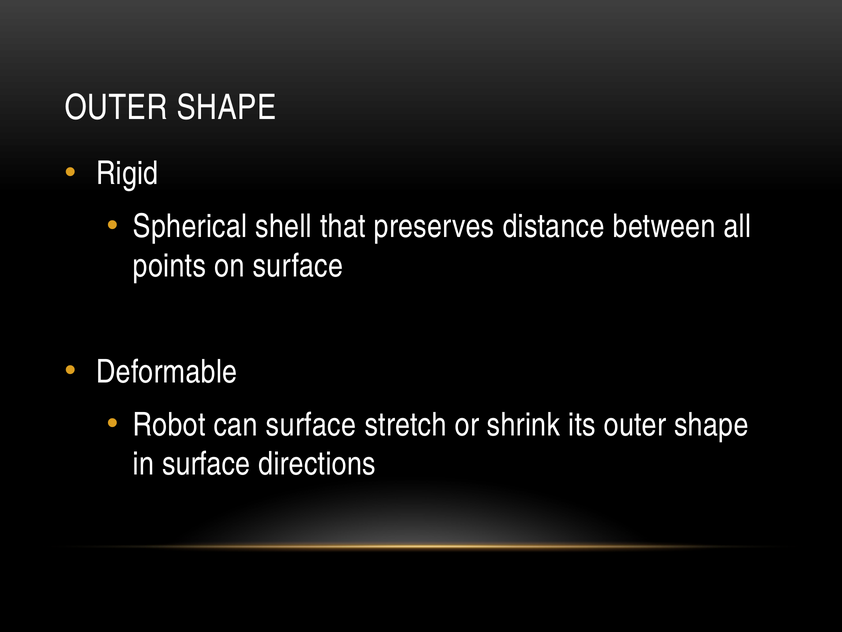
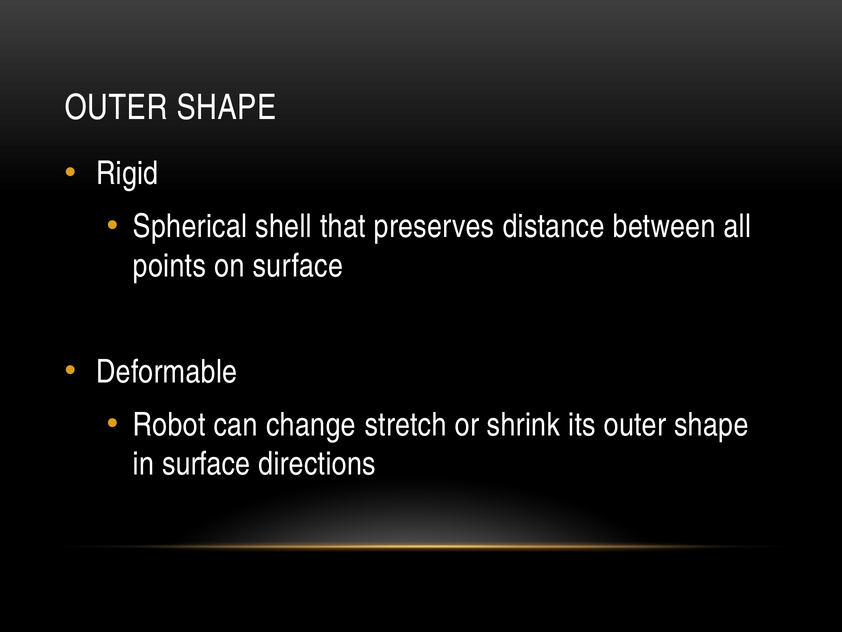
can surface: surface -> change (311, 424)
